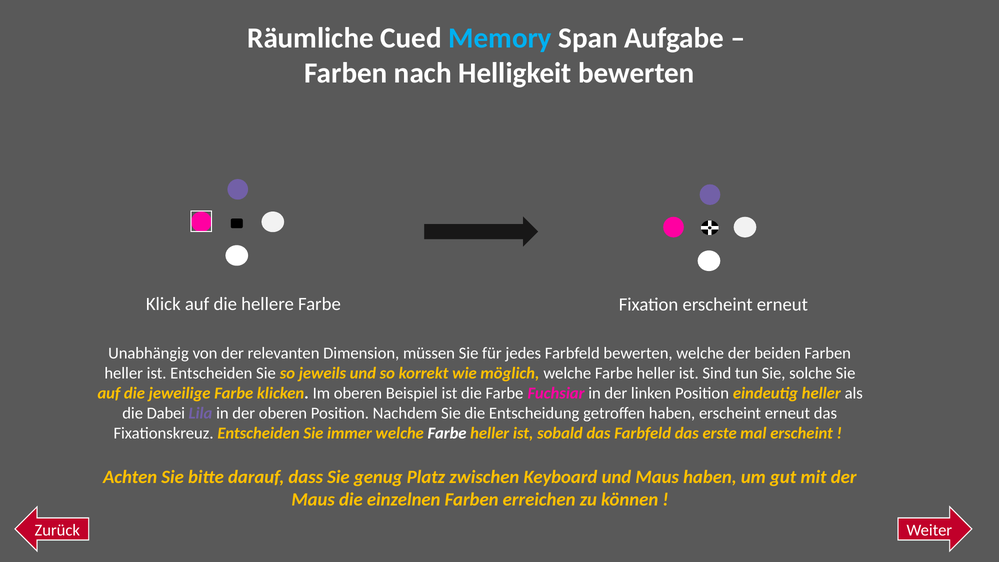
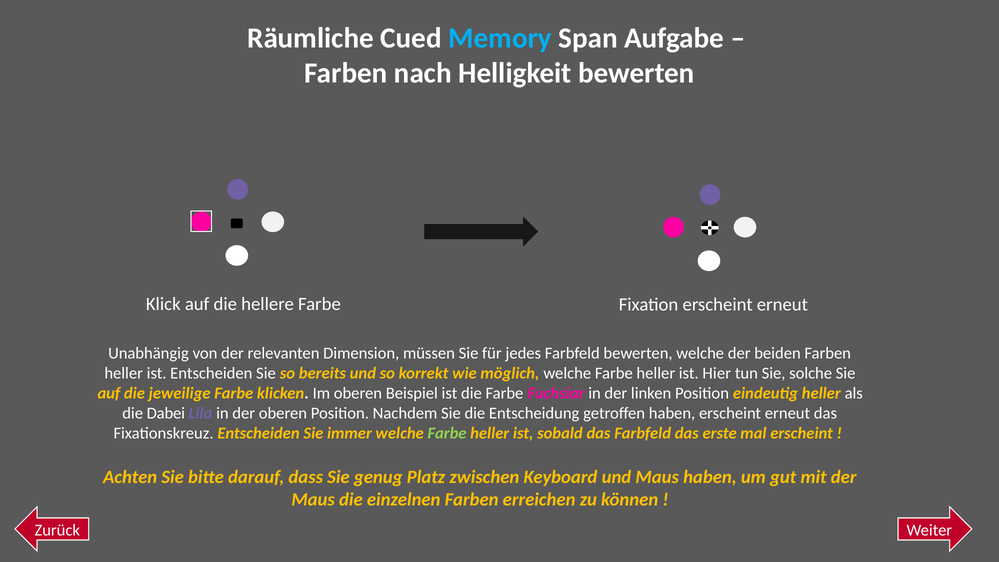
jeweils: jeweils -> bereits (322, 373)
Sind: Sind -> Hier (717, 373)
Farbe colour: white -> light green (447, 433)
